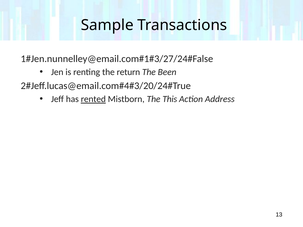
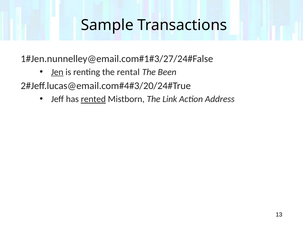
Jen underline: none -> present (57, 72)
return: return -> rental (128, 72)
This: This -> Link (170, 99)
